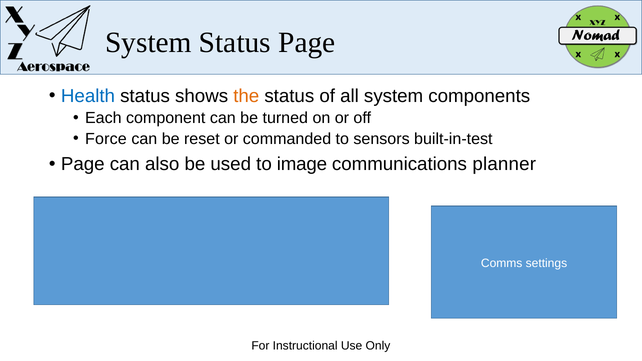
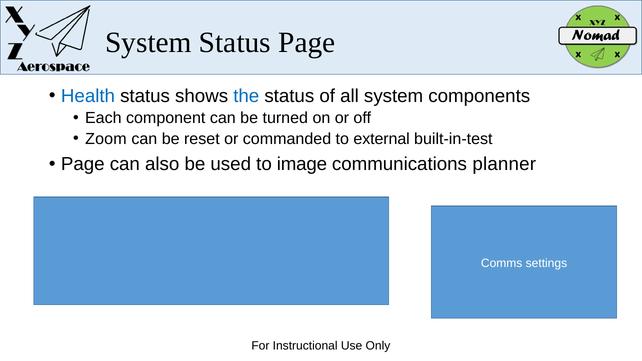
the colour: orange -> blue (246, 96)
Force: Force -> Zoom (106, 139)
sensors: sensors -> external (382, 139)
